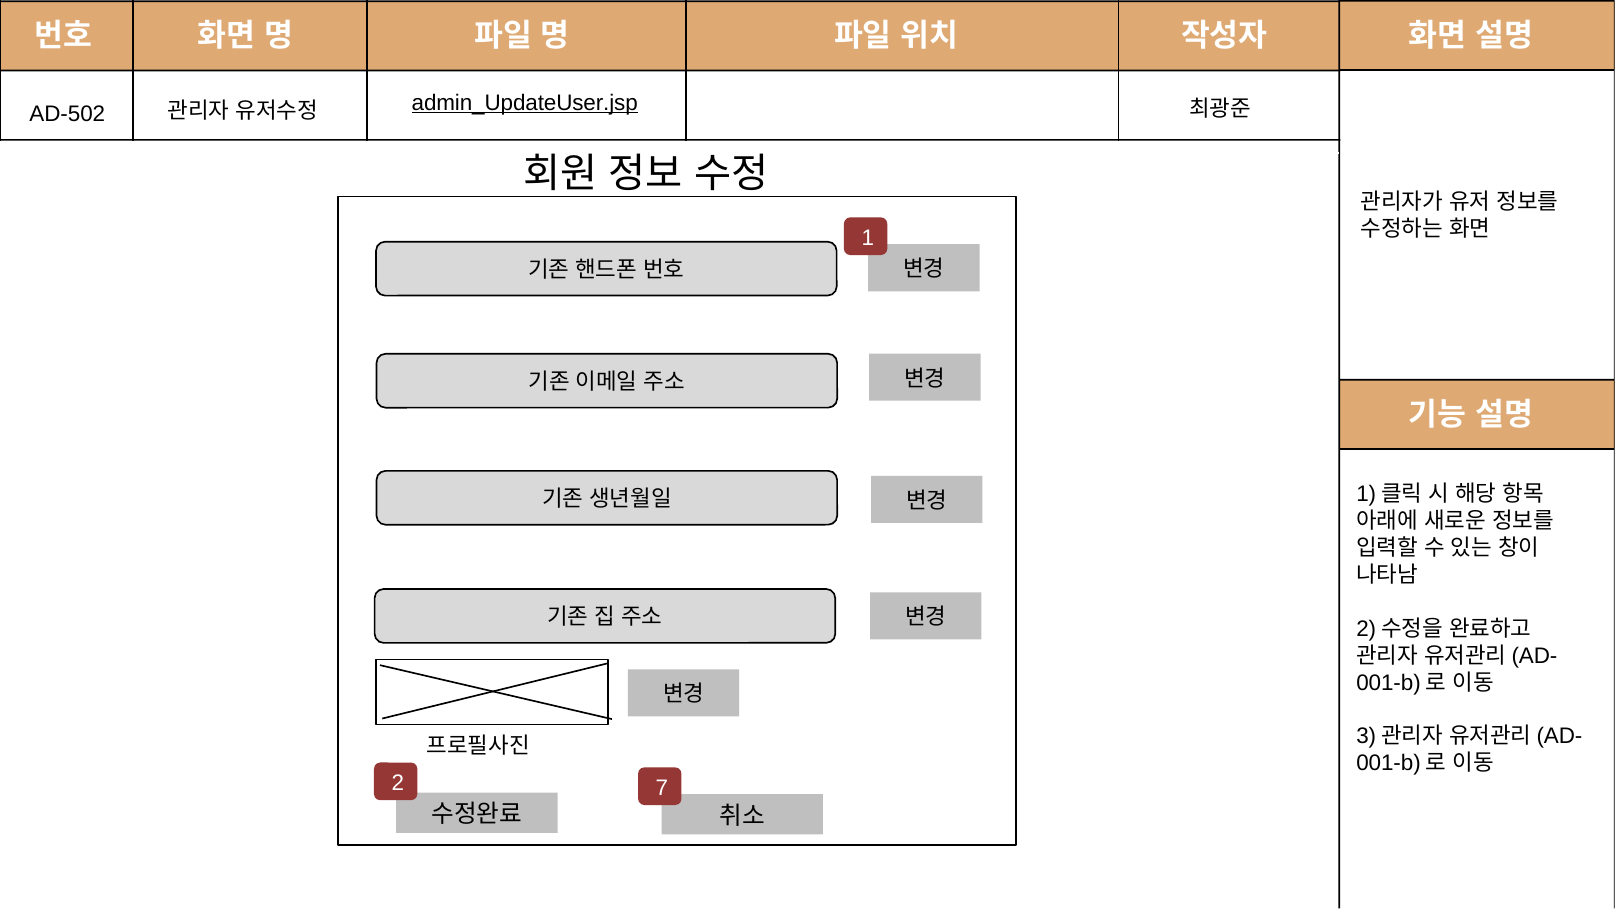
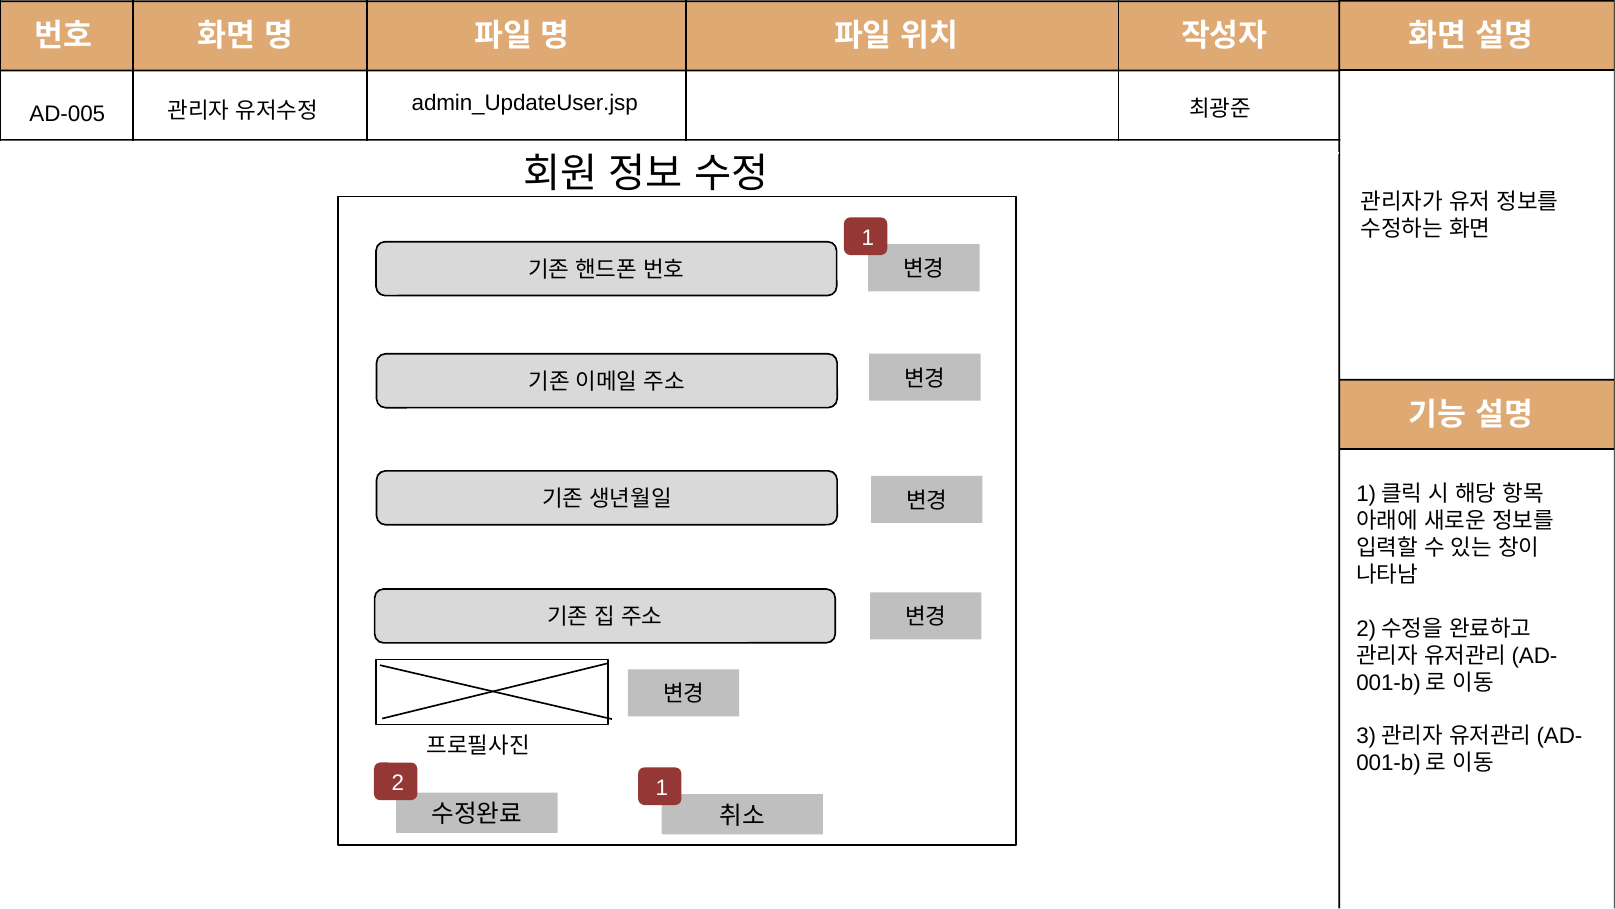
admin_UpdateUser.jsp underline: present -> none (525, 103)
AD-502: AD-502 -> AD-005 (67, 114)
2 7: 7 -> 1 (662, 787)
